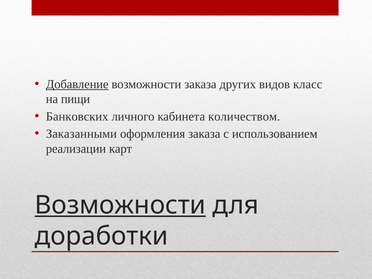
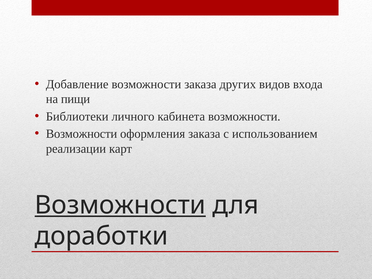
Добавление underline: present -> none (77, 84)
класс: класс -> входа (308, 84)
Банковских: Банковских -> Библиотеки (77, 116)
кабинета количеством: количеством -> возможности (244, 116)
Заказанными: Заказанными -> Возможности (82, 134)
